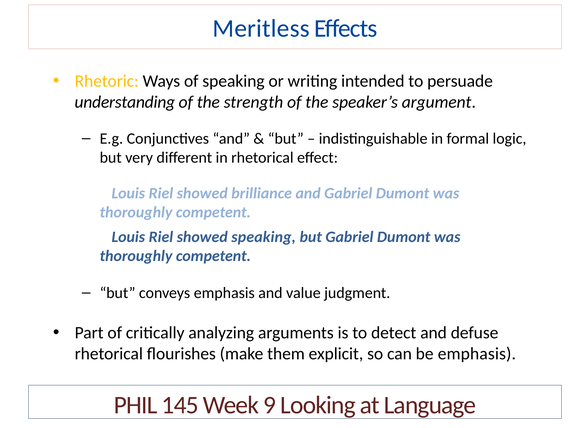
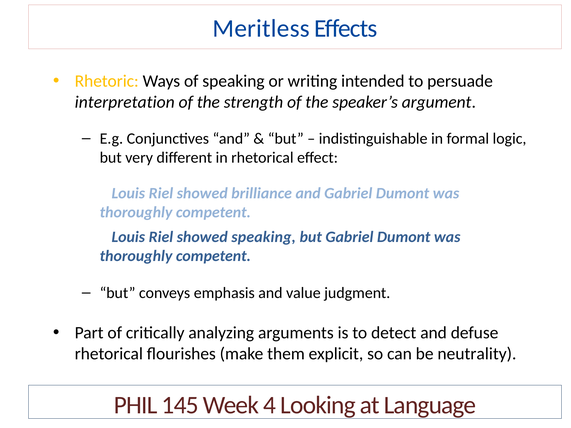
understanding: understanding -> interpretation (125, 102)
be emphasis: emphasis -> neutrality (477, 354)
9: 9 -> 4 (270, 405)
